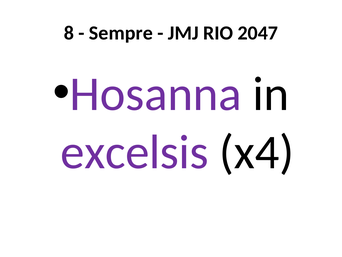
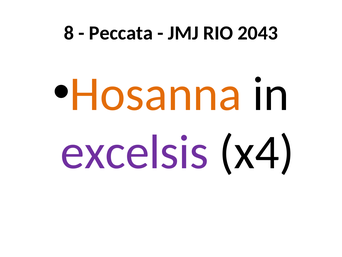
Sempre: Sempre -> Peccata (121, 33)
2047: 2047 -> 2043 (258, 33)
Hosanna colour: purple -> orange (156, 94)
